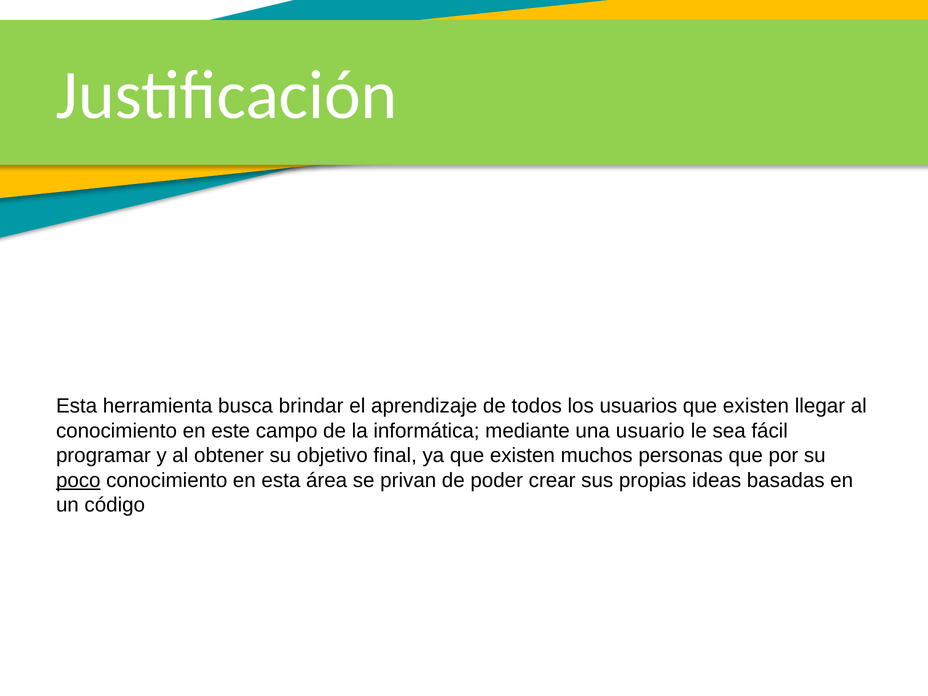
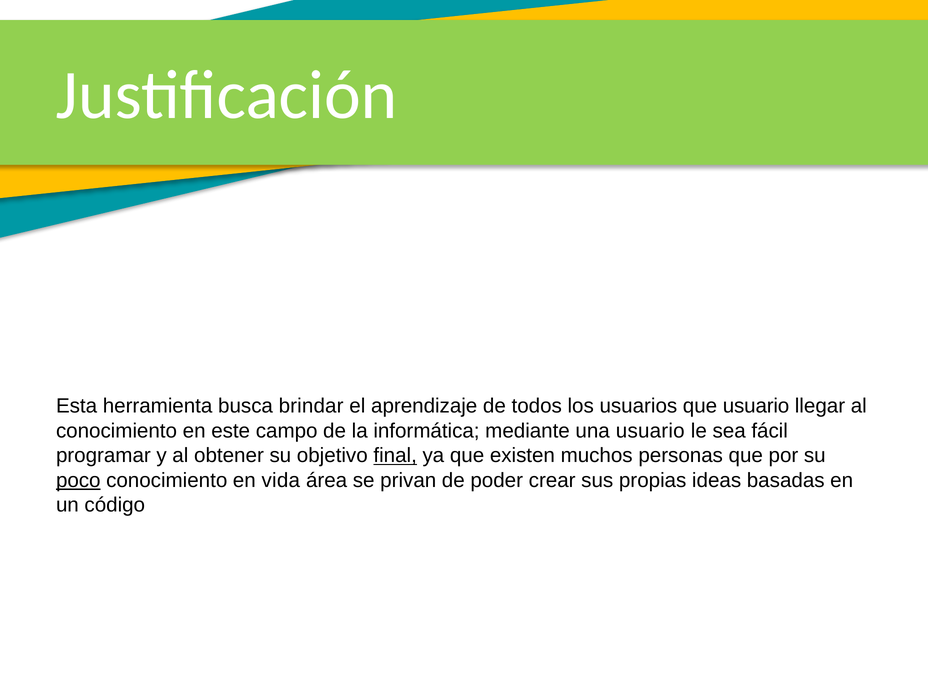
usuarios que existen: existen -> usuario (756, 406)
final underline: none -> present (395, 456)
en esta: esta -> vida (281, 480)
